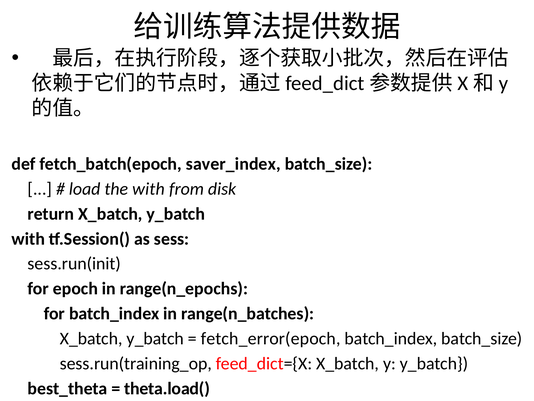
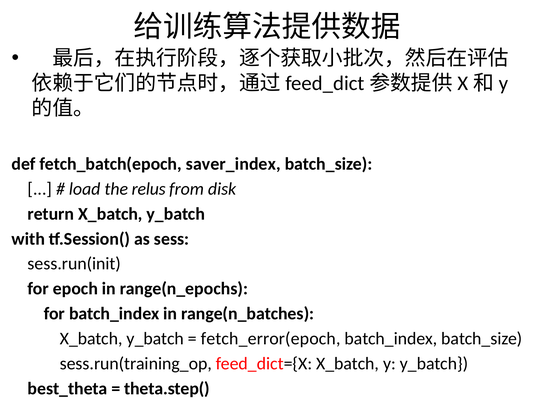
the with: with -> relus (149, 189)
theta.load(: theta.load( -> theta.step( (167, 388)
